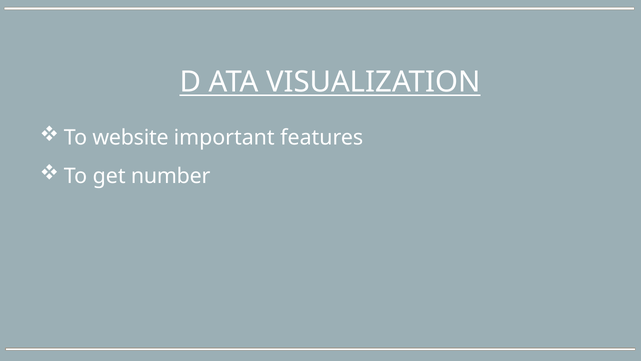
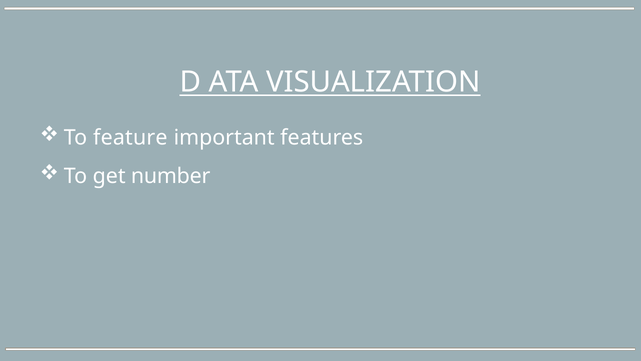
website: website -> feature (130, 138)
